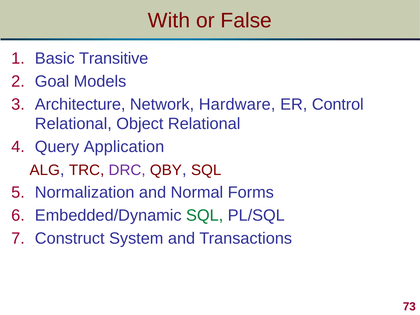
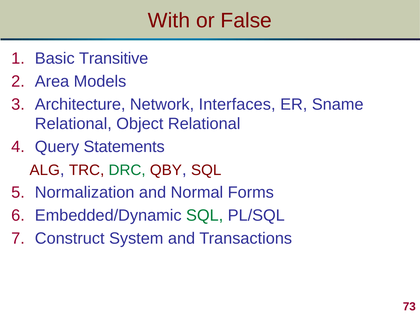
Goal: Goal -> Area (52, 81)
Hardware: Hardware -> Interfaces (237, 104)
Control: Control -> Sname (338, 104)
Application: Application -> Statements (124, 147)
DRC colour: purple -> green (127, 170)
